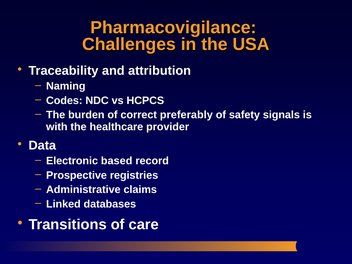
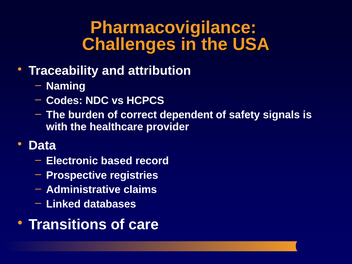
preferably: preferably -> dependent (186, 115)
